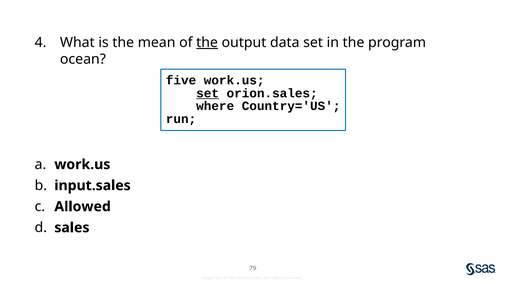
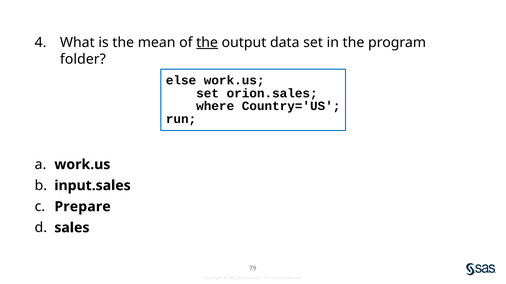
ocean: ocean -> folder (83, 59)
five: five -> else (181, 81)
set underline: present -> none (208, 93)
Allowed: Allowed -> Prepare (83, 207)
